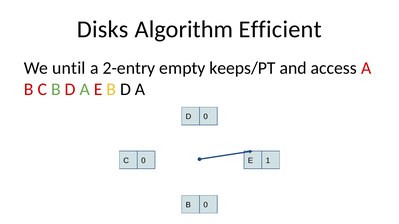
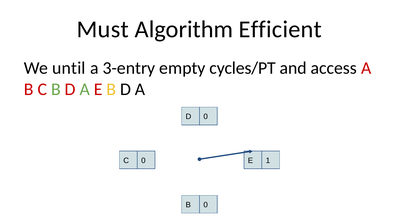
Disks: Disks -> Must (103, 29)
2-entry: 2-entry -> 3-entry (129, 68)
keeps/PT: keeps/PT -> cycles/PT (243, 68)
